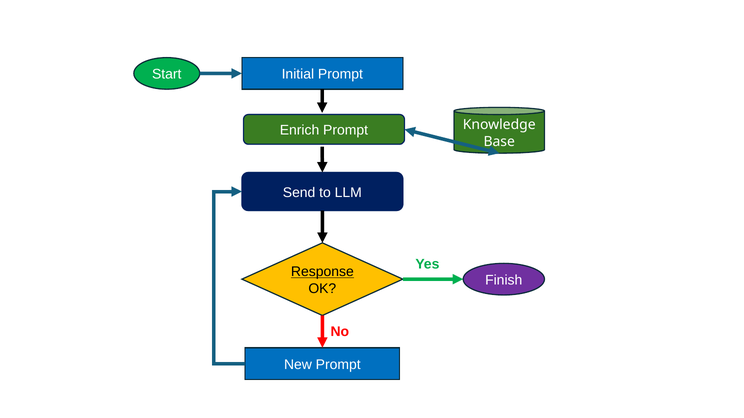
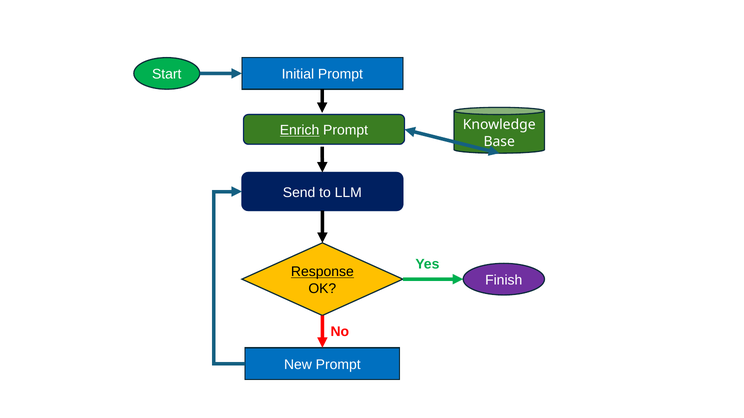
Enrich underline: none -> present (300, 130)
